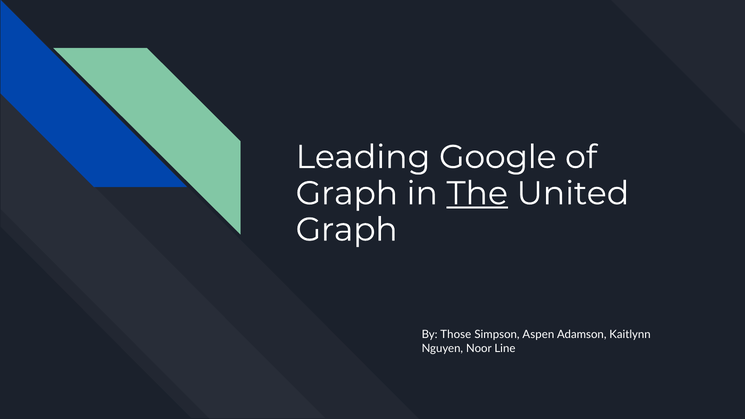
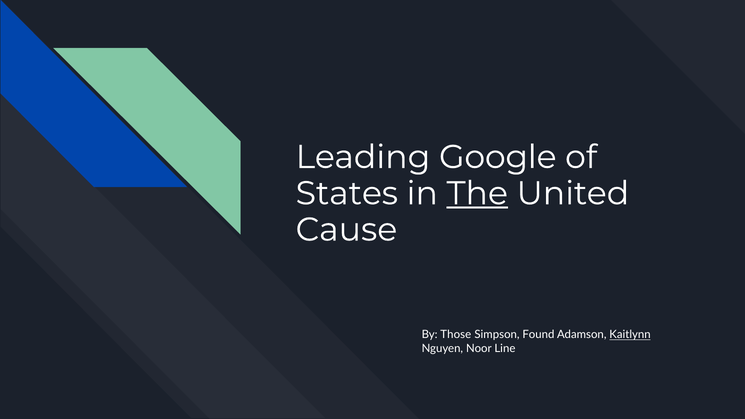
Graph: Graph -> States (347, 193)
Graph: Graph -> Cause (346, 230)
Aspen: Aspen -> Found (538, 335)
Kaitlynn underline: none -> present (630, 335)
